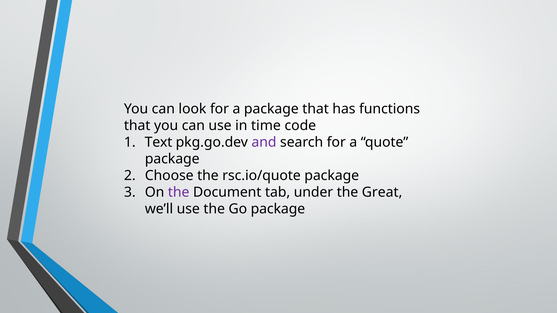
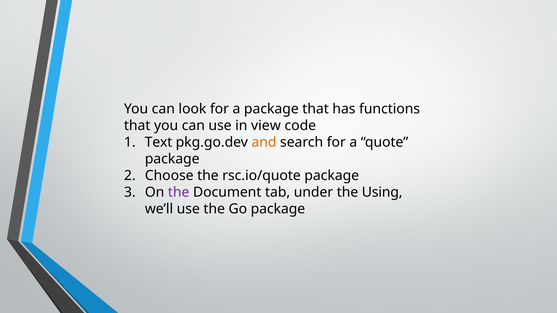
time: time -> view (266, 126)
and colour: purple -> orange (264, 142)
Great: Great -> Using (382, 193)
